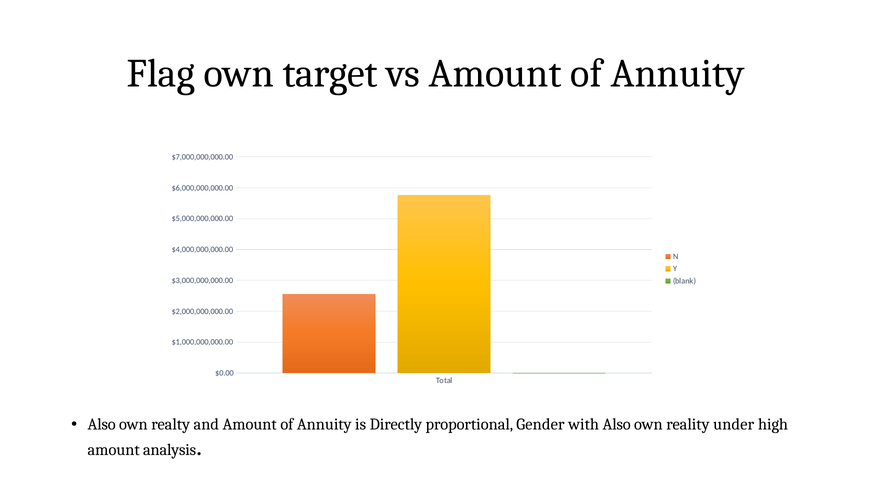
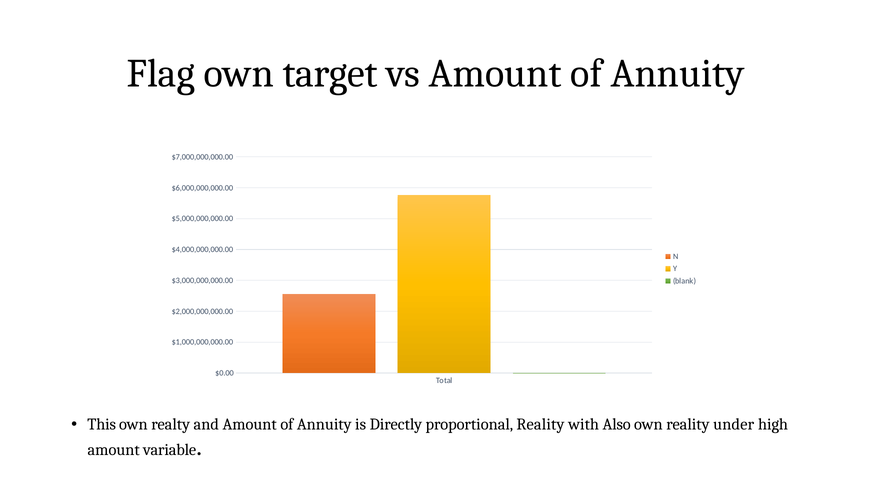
Also: Also -> This (102, 424)
proportional Gender: Gender -> Reality (540, 424)
analysis: analysis -> variable (170, 449)
